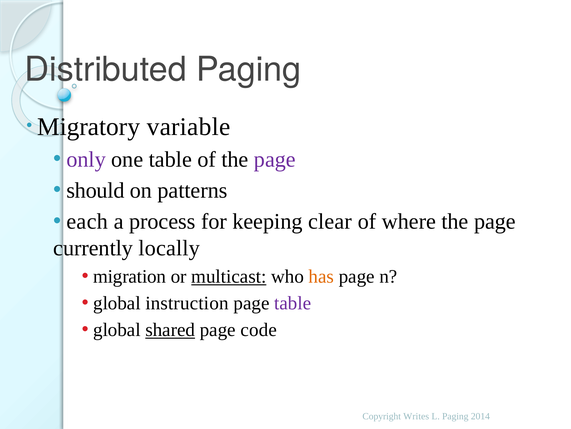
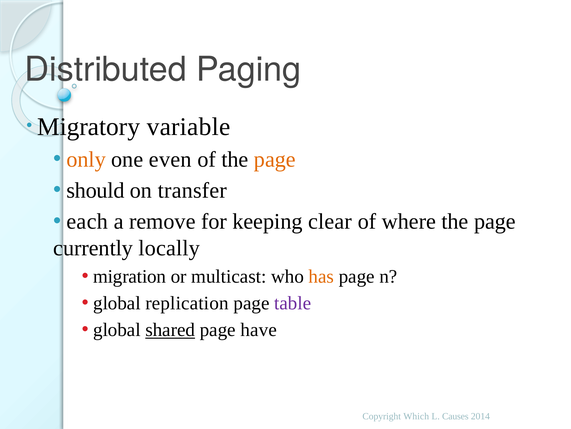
only colour: purple -> orange (86, 159)
one table: table -> even (170, 159)
page colour: purple -> orange (275, 159)
patterns: patterns -> transfer (192, 190)
process: process -> remove (162, 221)
multicast underline: present -> none (229, 276)
instruction: instruction -> replication (187, 303)
code: code -> have (259, 329)
Writes: Writes -> Which (416, 416)
L Paging: Paging -> Causes (455, 416)
